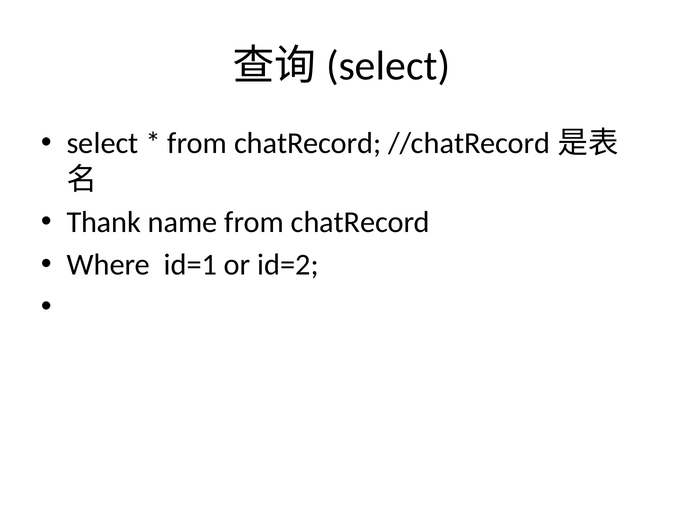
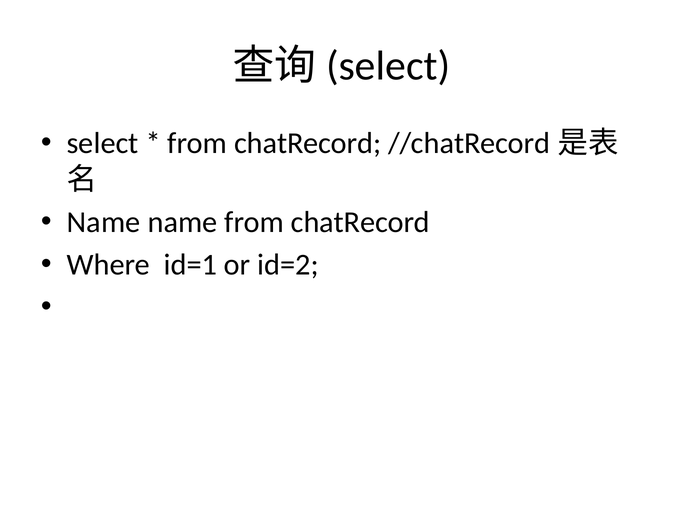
Thank: Thank -> Name (104, 222)
